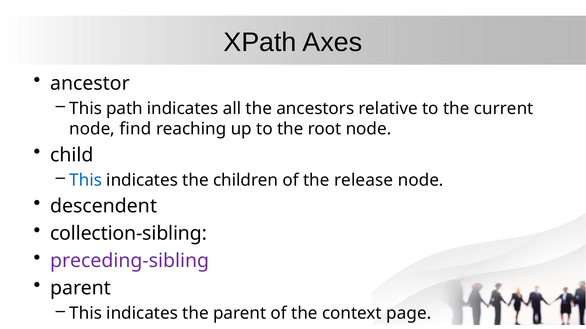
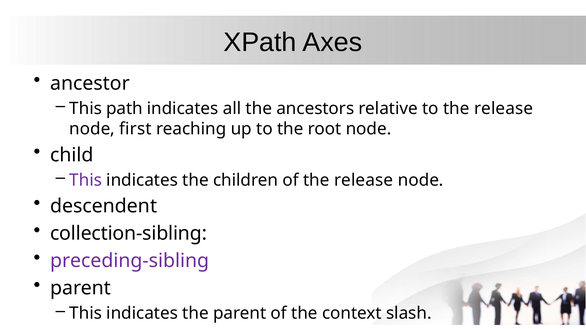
to the current: current -> release (504, 109)
find: find -> first (135, 129)
This colour: blue -> purple (86, 180)
page: page -> slash (409, 314)
